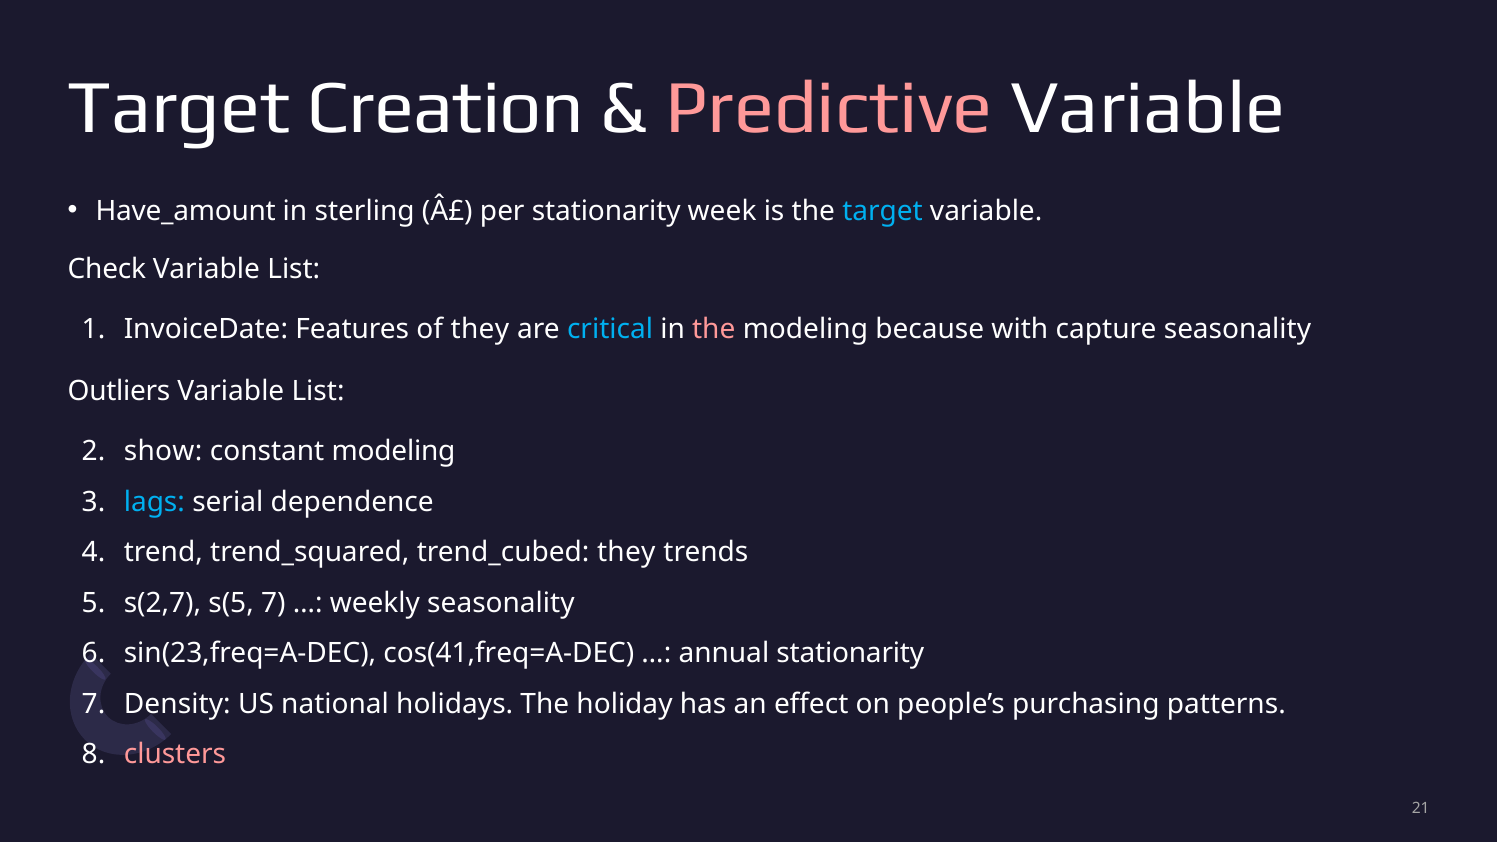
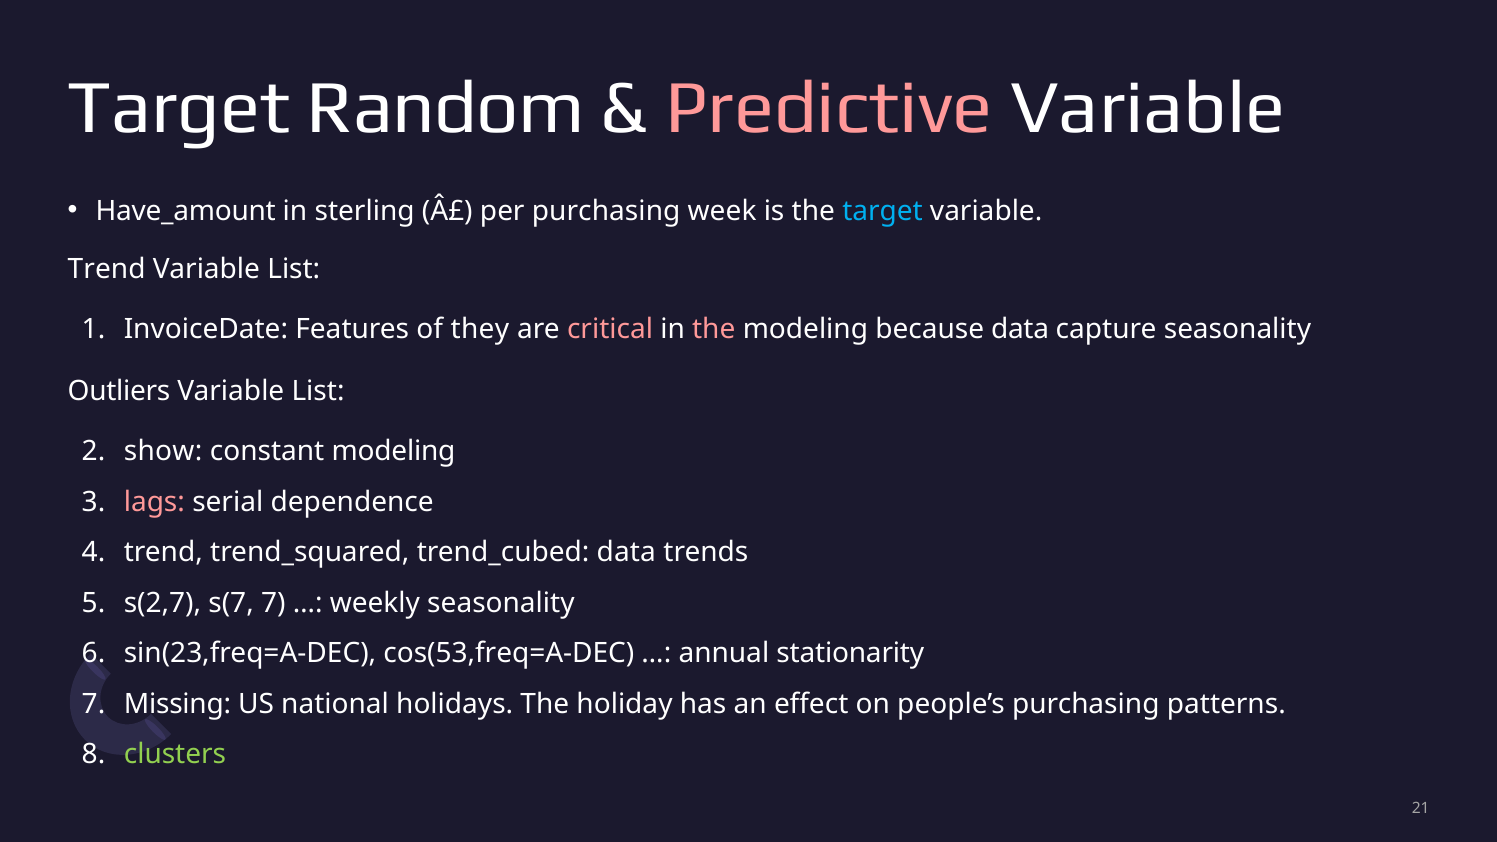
Creation: Creation -> Random (446, 107)
per stationarity: stationarity -> purchasing (606, 211)
Check: Check -> Trend (107, 270)
critical colour: light blue -> pink (610, 330)
because with: with -> data (1020, 330)
lags colour: light blue -> pink (154, 502)
trend_cubed they: they -> data (626, 552)
s(5: s(5 -> s(7 (231, 603)
cos(41,freq=A-DEC: cos(41,freq=A-DEC -> cos(53,freq=A-DEC (509, 653)
Density: Density -> Missing (177, 704)
clusters colour: pink -> light green (175, 754)
